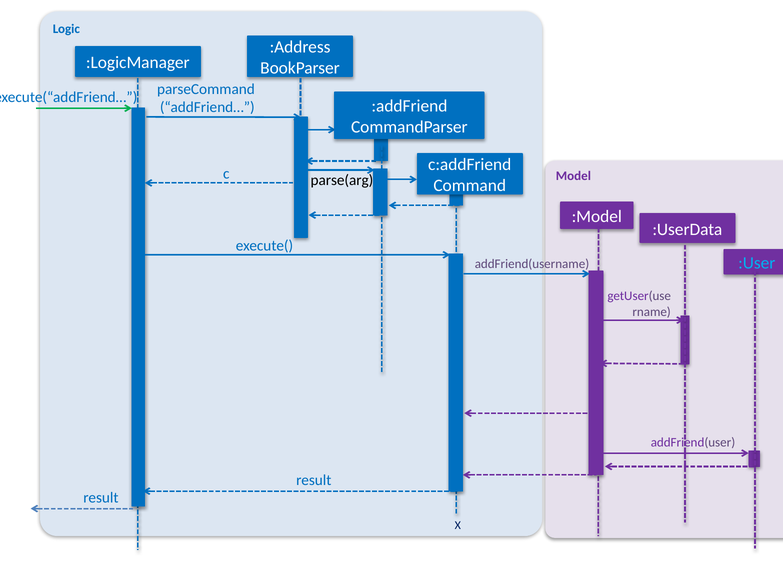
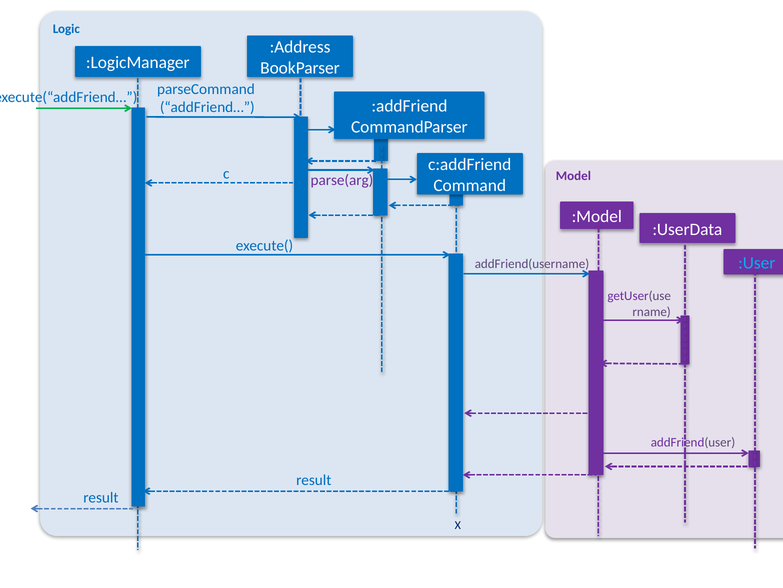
parse(arg colour: black -> purple (342, 180)
